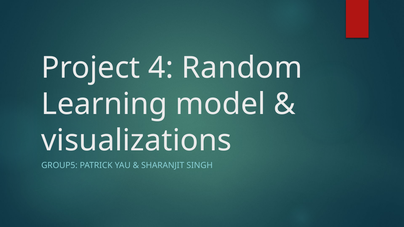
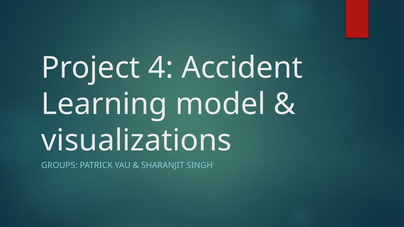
Random: Random -> Accident (242, 68)
